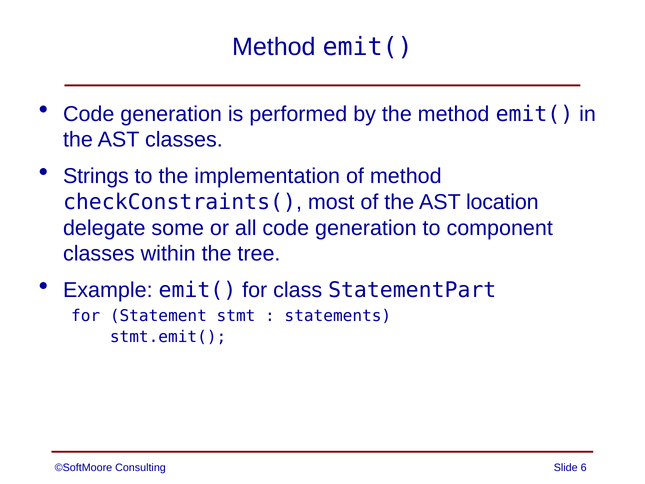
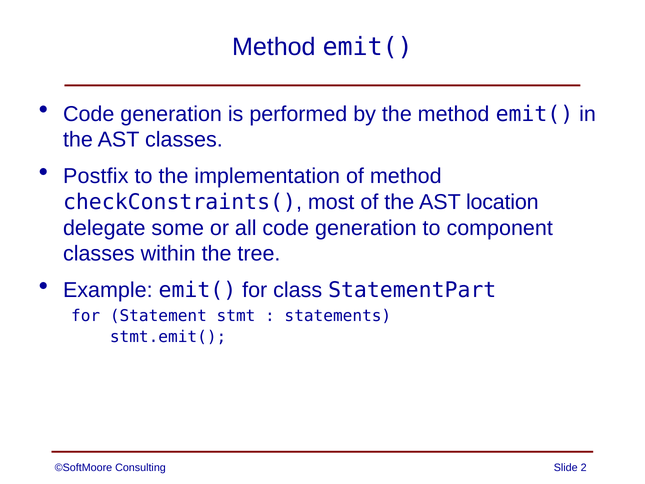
Strings: Strings -> Postfix (96, 176)
6: 6 -> 2 (584, 467)
